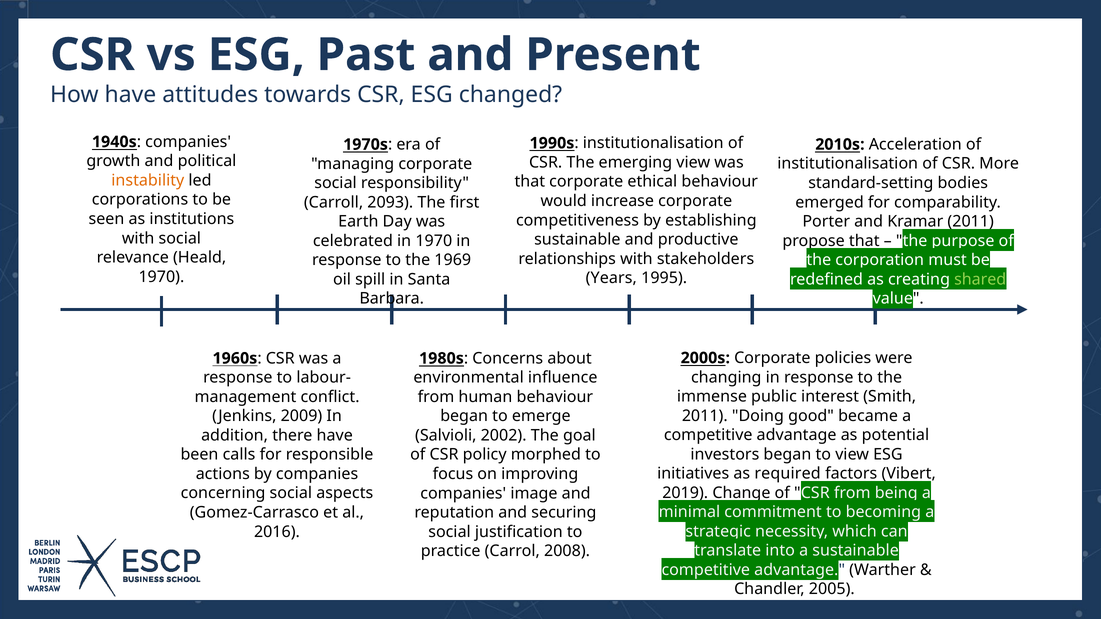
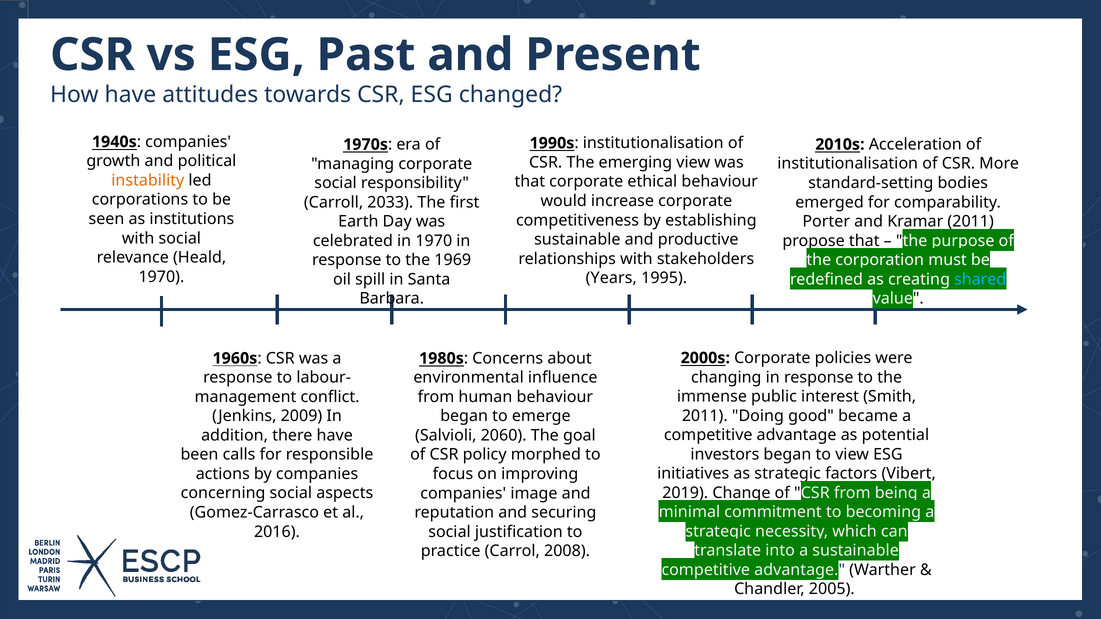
2093: 2093 -> 2033 (390, 202)
shared colour: light green -> light blue (980, 279)
2002: 2002 -> 2060 (504, 436)
as required: required -> strategic (788, 474)
